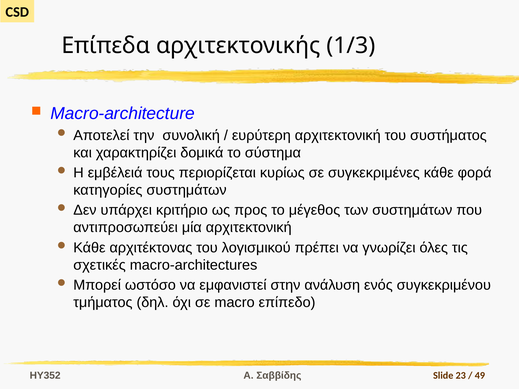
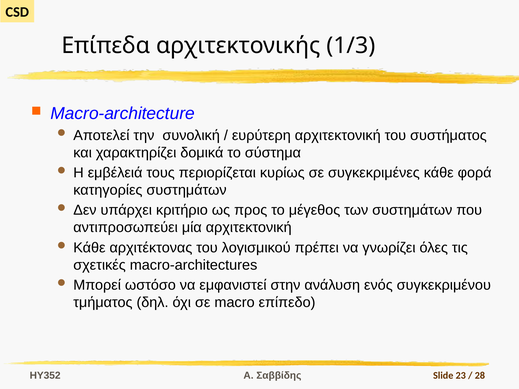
49: 49 -> 28 (480, 376)
